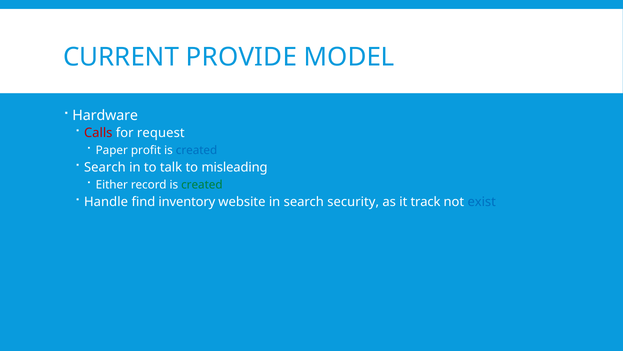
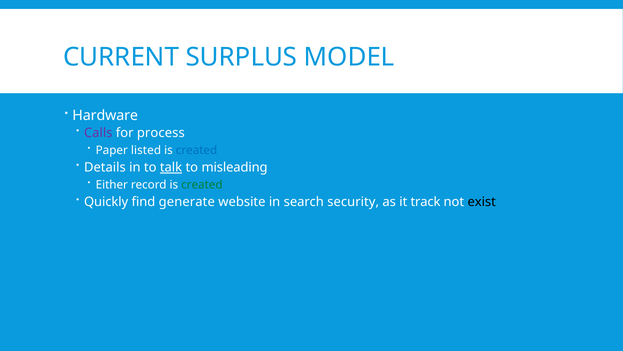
PROVIDE: PROVIDE -> SURPLUS (242, 57)
Calls colour: red -> purple (98, 133)
request: request -> process (161, 133)
profit: profit -> listed (146, 150)
Search: Search -> Details (105, 167)
talk underline: none -> present (171, 167)
Handle: Handle -> Quickly (106, 202)
inventory: inventory -> generate (187, 202)
exist colour: blue -> black (482, 202)
